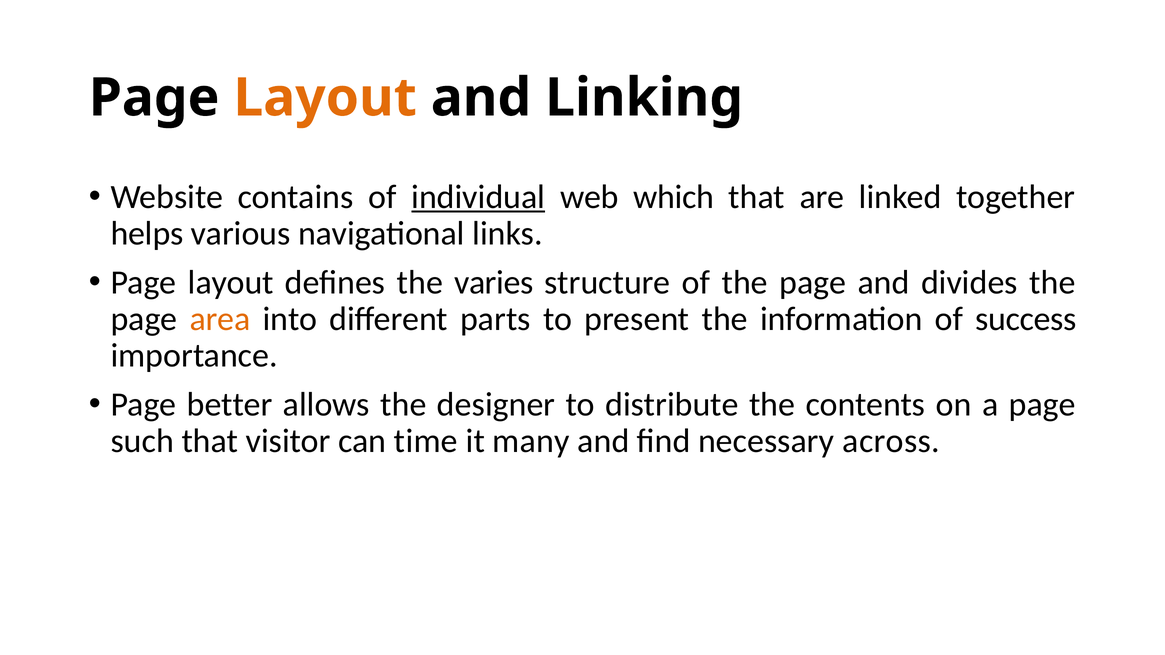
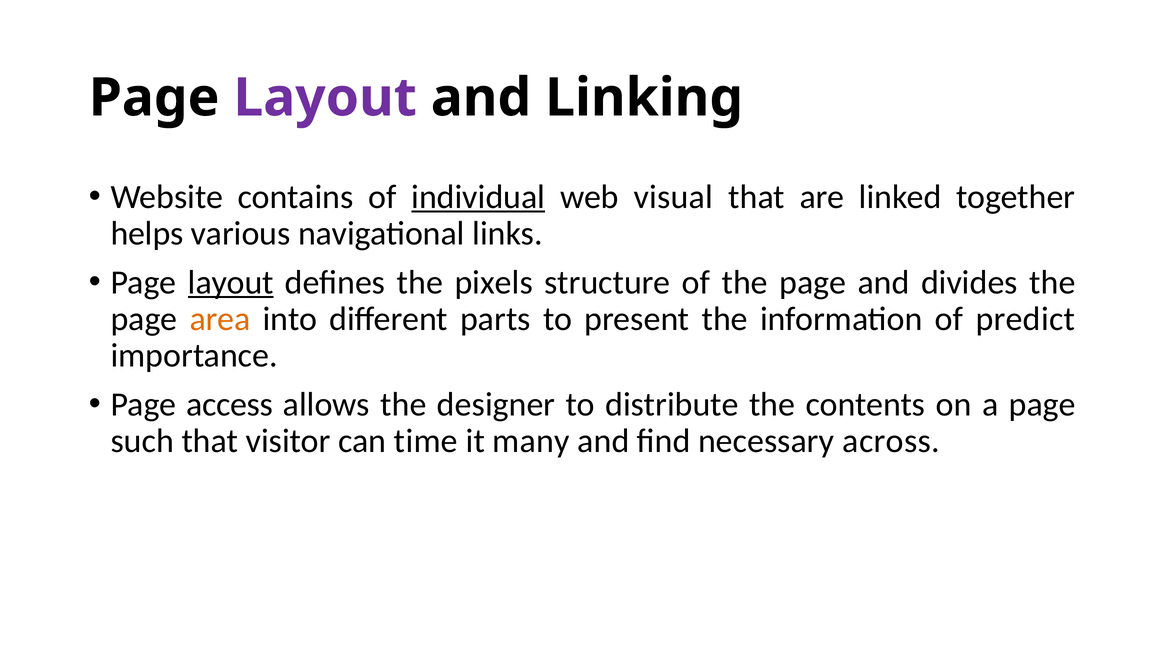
Layout colour: orange -> purple (325, 98)
which: which -> visual (673, 197)
layout underline: none -> present (231, 283)
varies: varies -> pixels (494, 283)
success: success -> predict (1025, 319)
better: better -> access (230, 405)
